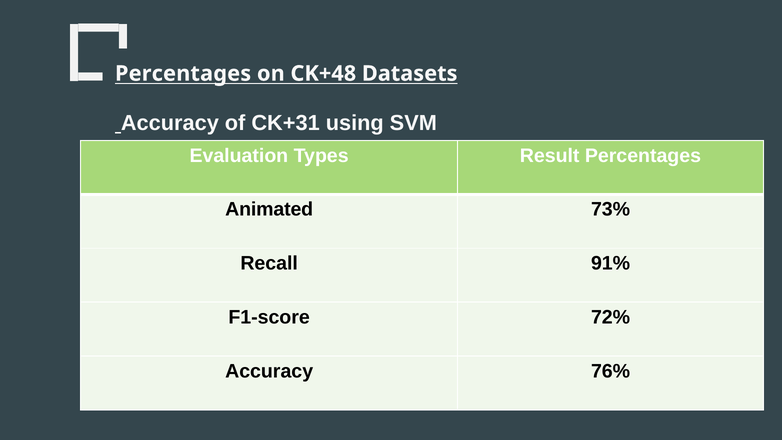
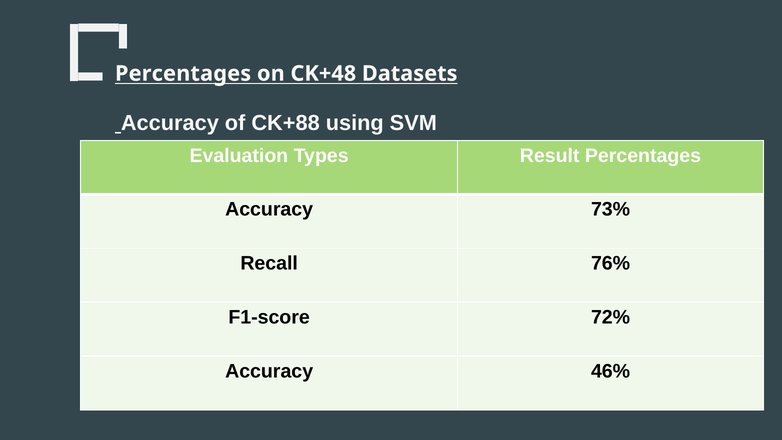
CK+31: CK+31 -> CK+88 (286, 123)
Animated: Animated -> Accuracy (269, 209)
91%: 91% -> 76% (611, 263)
76%: 76% -> 46% (611, 371)
